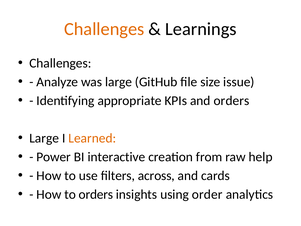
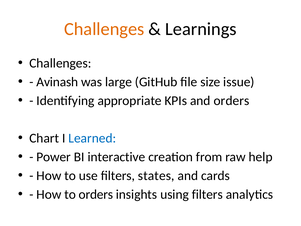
Analyze: Analyze -> Avinash (57, 82)
Large: Large -> Chart (44, 138)
Learned colour: orange -> blue (92, 138)
across: across -> states (156, 176)
using order: order -> filters (207, 194)
